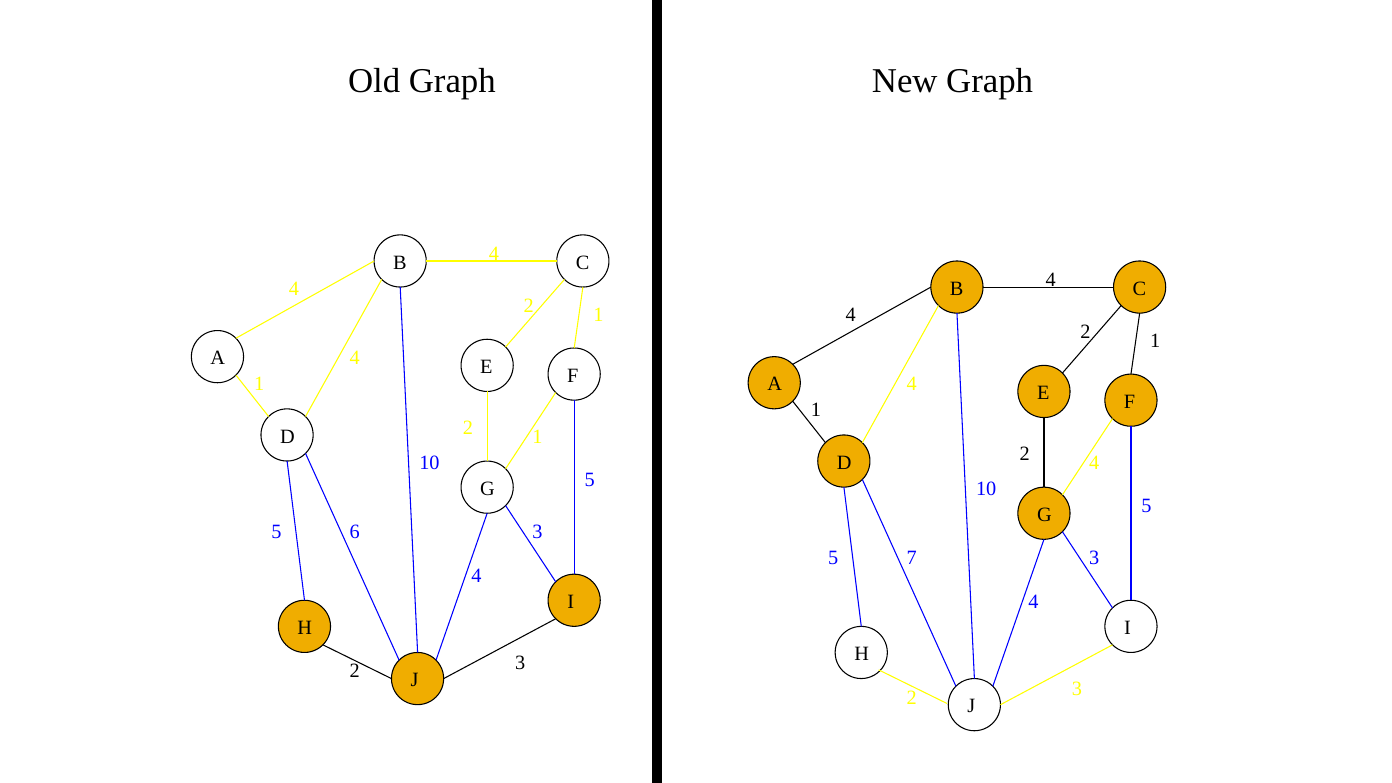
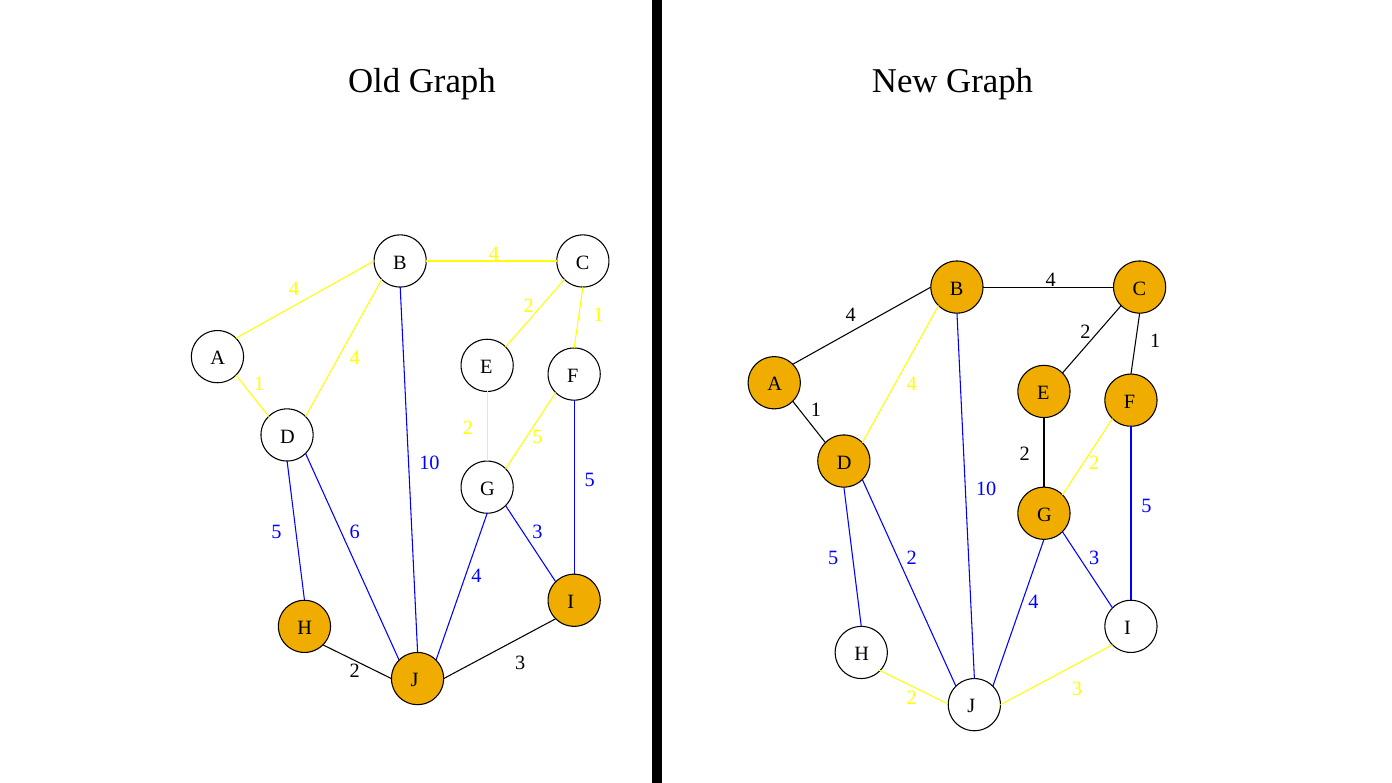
1: 1 -> 5 (537, 436)
4: 4 -> 2 (1094, 462)
7: 7 -> 2 (912, 558)
